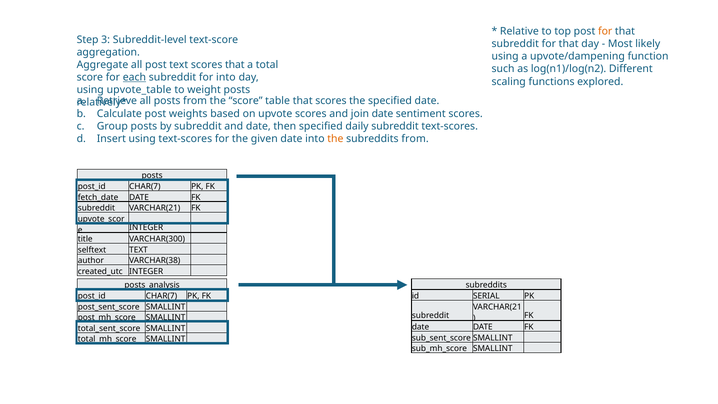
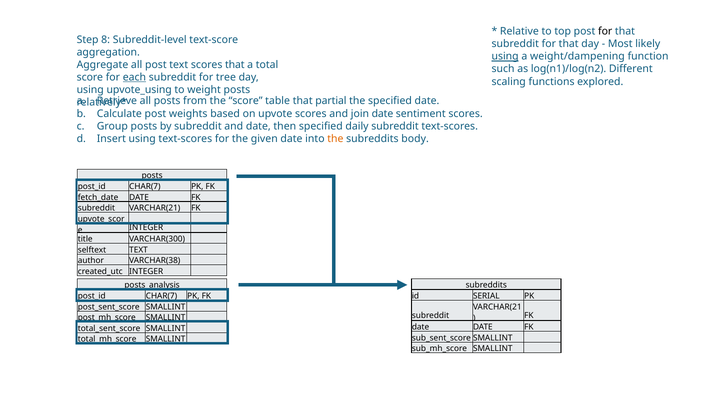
for colour: orange -> black (605, 31)
3: 3 -> 8 (106, 40)
using underline: none -> present (505, 56)
upvote/dampening: upvote/dampening -> weight/dampening (577, 56)
for into: into -> tree (226, 77)
upvote_table: upvote_table -> upvote_using (139, 90)
that scores: scores -> partial (331, 101)
subreddits from: from -> body (415, 139)
